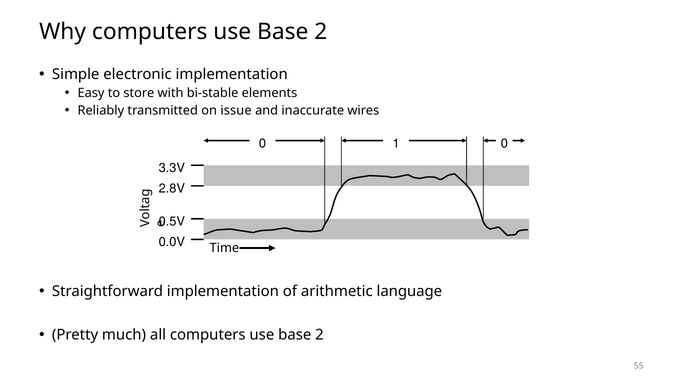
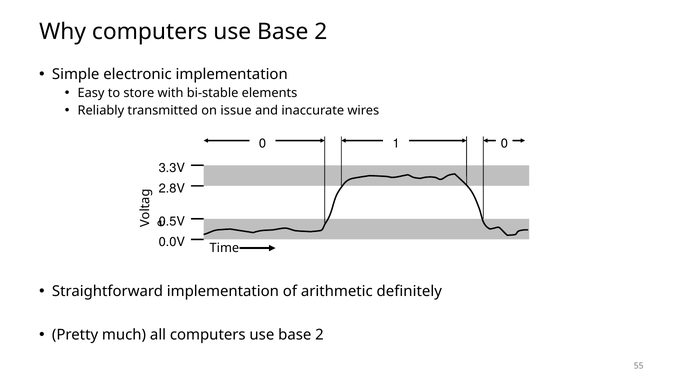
language: language -> definitely (409, 291)
